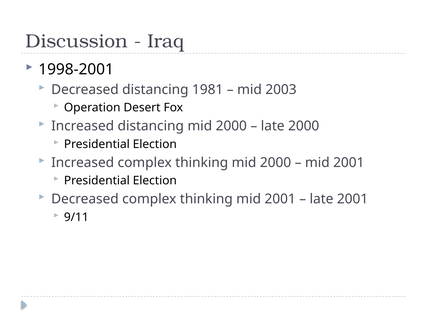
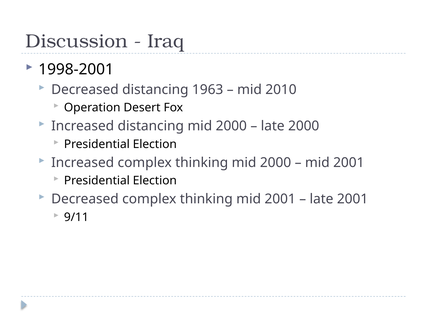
1981: 1981 -> 1963 (208, 90)
2003: 2003 -> 2010 (281, 90)
